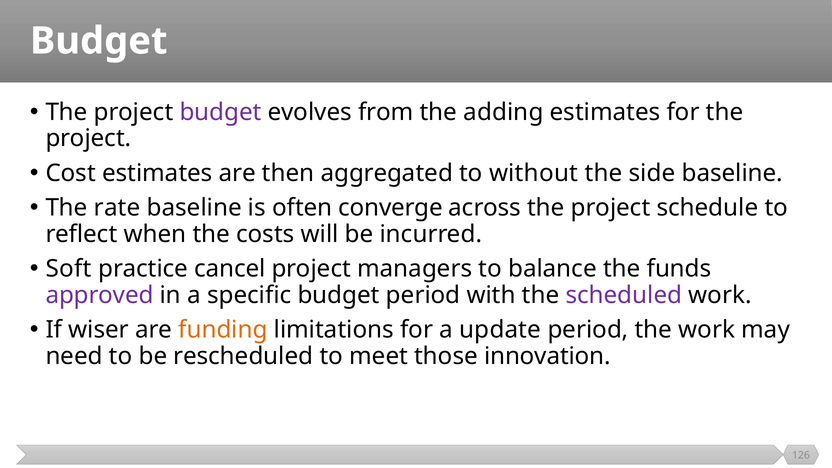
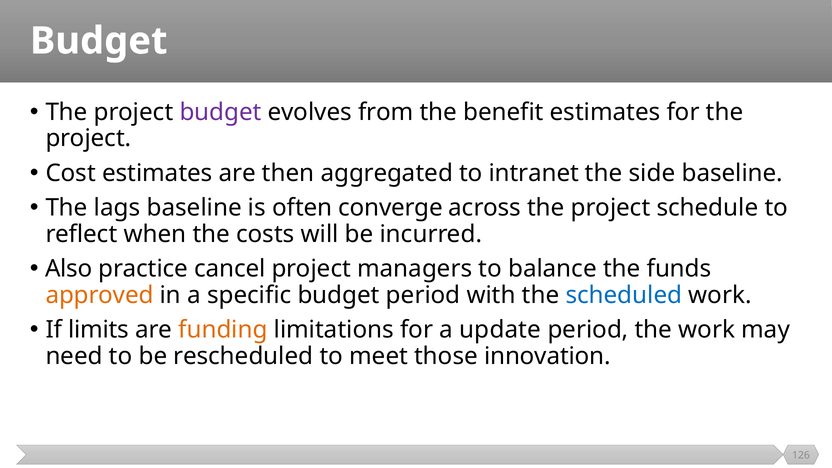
adding: adding -> benefit (503, 112)
without: without -> intranet (534, 173)
rate: rate -> lags (117, 208)
Soft: Soft -> Also (69, 269)
approved colour: purple -> orange (100, 295)
scheduled colour: purple -> blue (624, 295)
wiser: wiser -> limits (99, 330)
